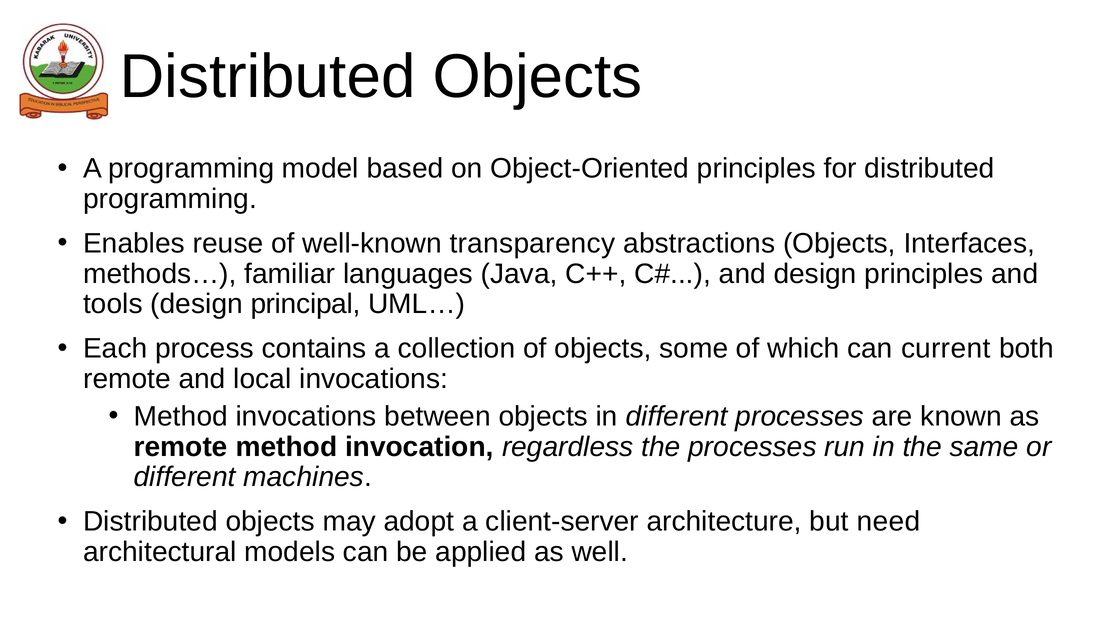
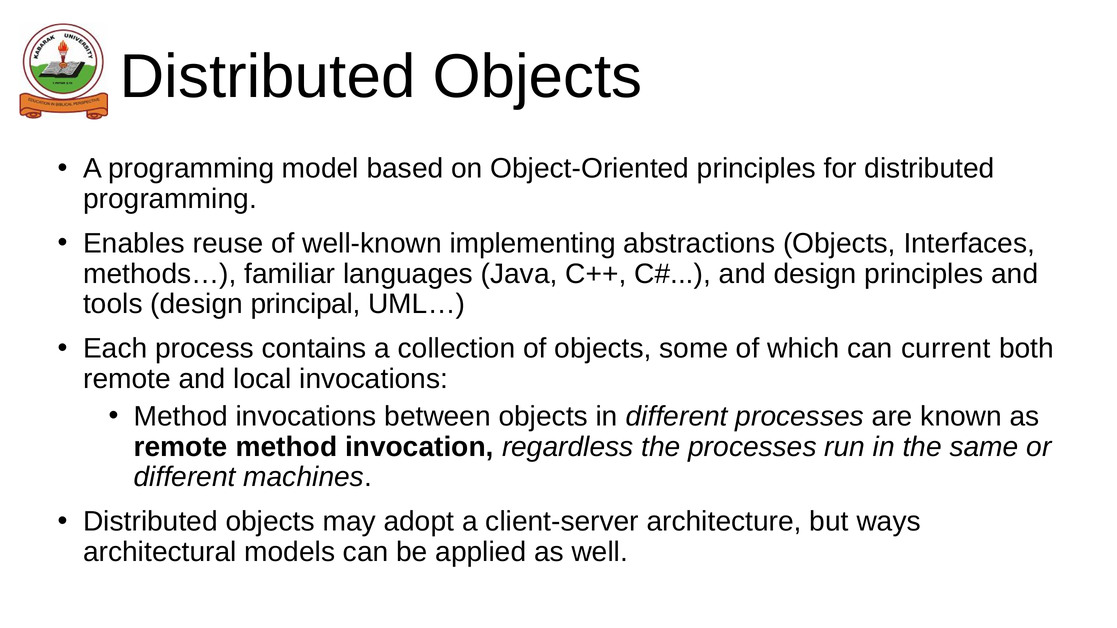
transparency: transparency -> implementing (533, 243)
need: need -> ways (889, 522)
